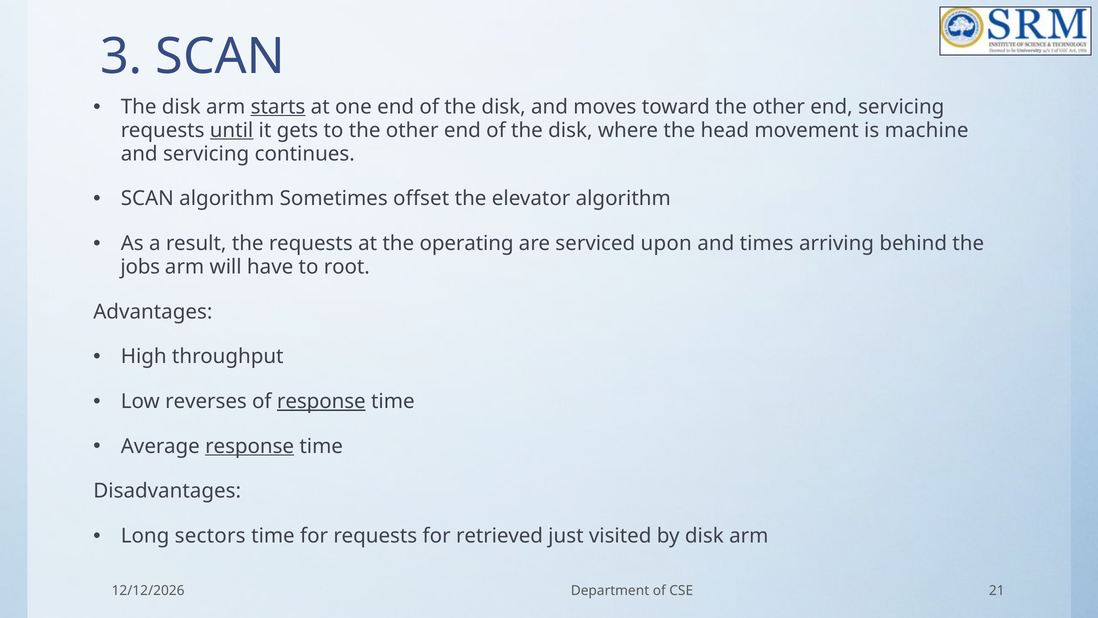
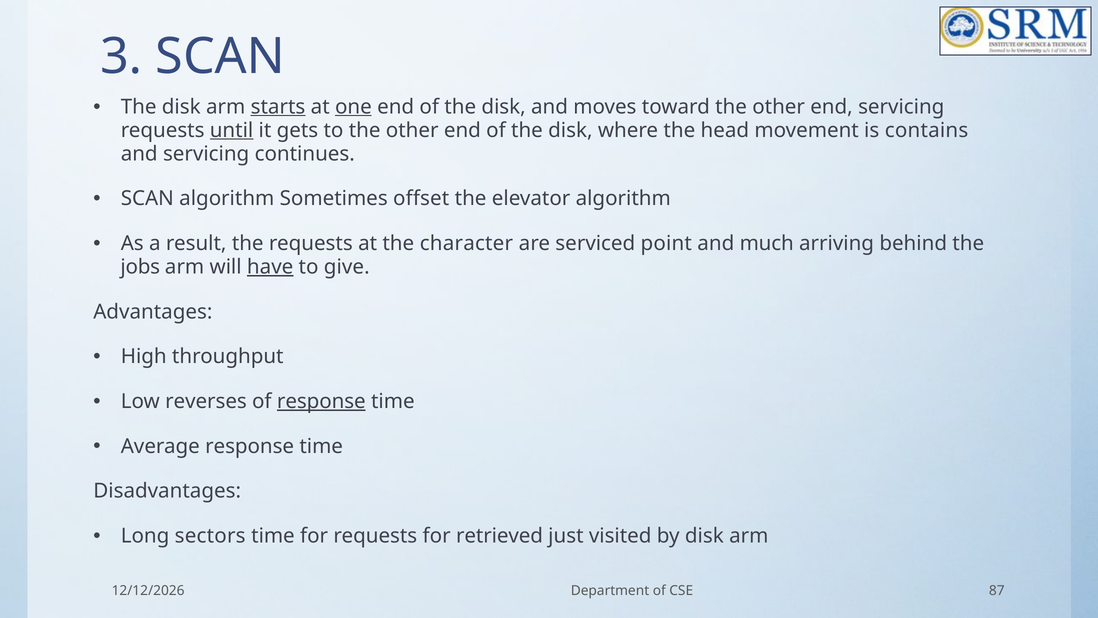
one underline: none -> present (353, 107)
machine: machine -> contains (927, 130)
operating: operating -> character (466, 243)
upon: upon -> point (666, 243)
times: times -> much (767, 243)
have underline: none -> present (270, 267)
root: root -> give (347, 267)
response underline: present -> none (250, 446)
21: 21 -> 87 (997, 590)
